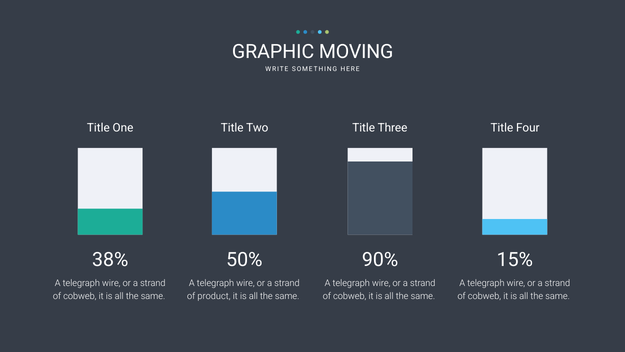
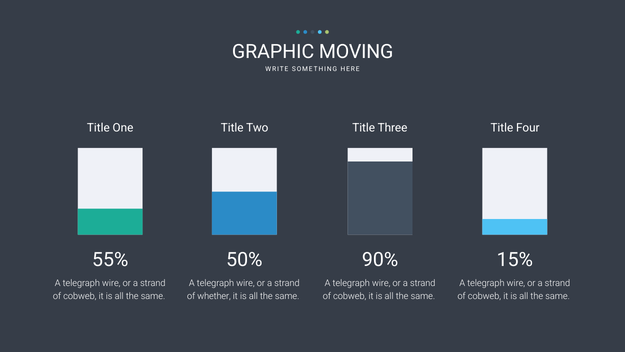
38%: 38% -> 55% (110, 259)
product: product -> whether (214, 296)
